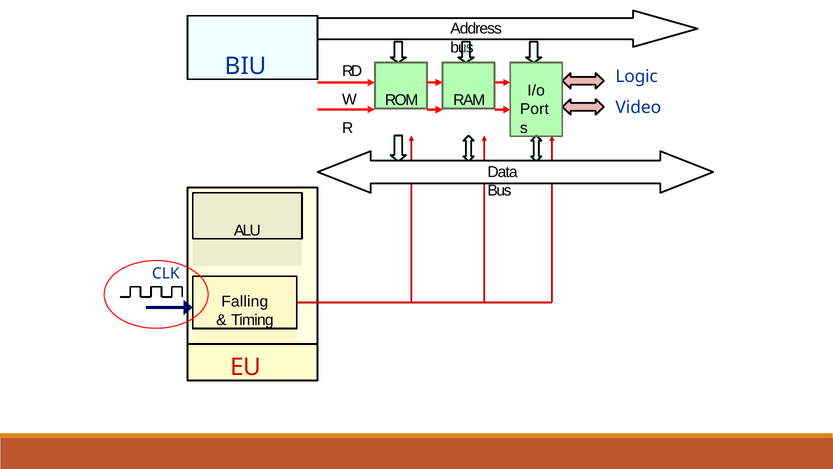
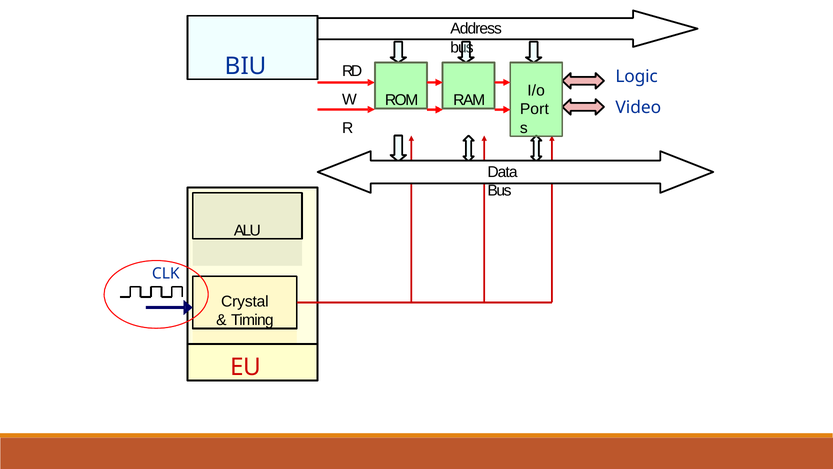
Falling: Falling -> Crystal (245, 301)
